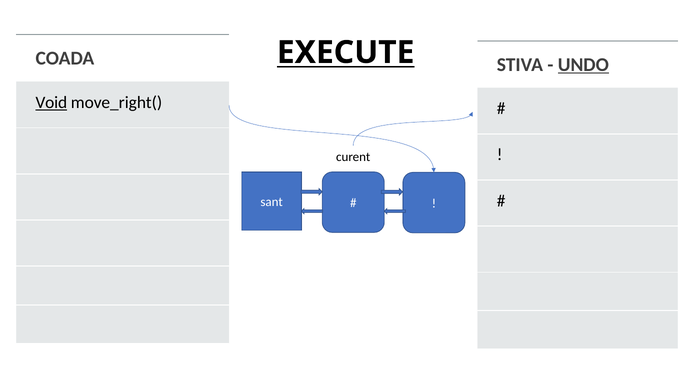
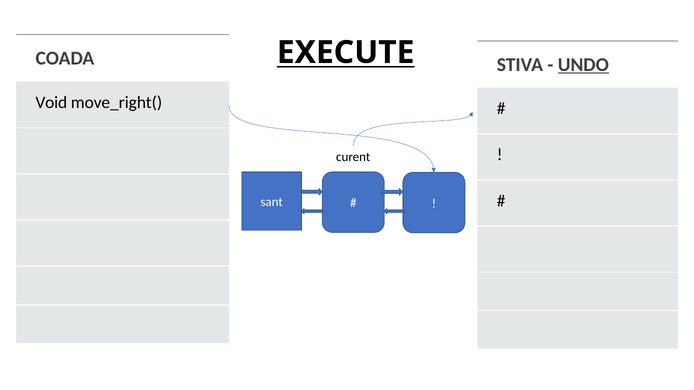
Void underline: present -> none (51, 103)
